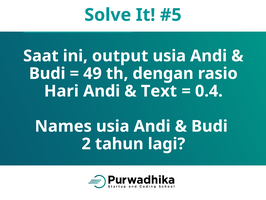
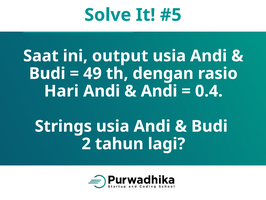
Text: Text -> Andi (159, 91)
Names: Names -> Strings (63, 126)
